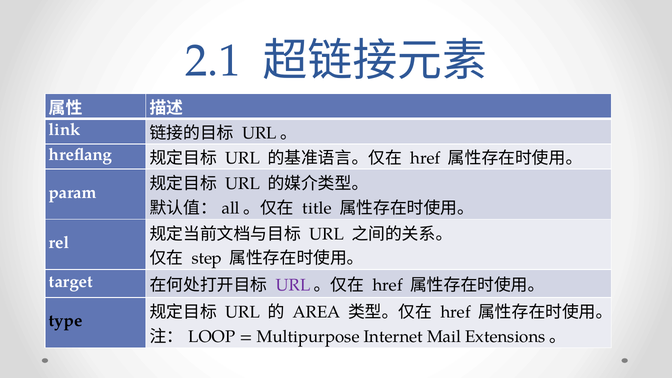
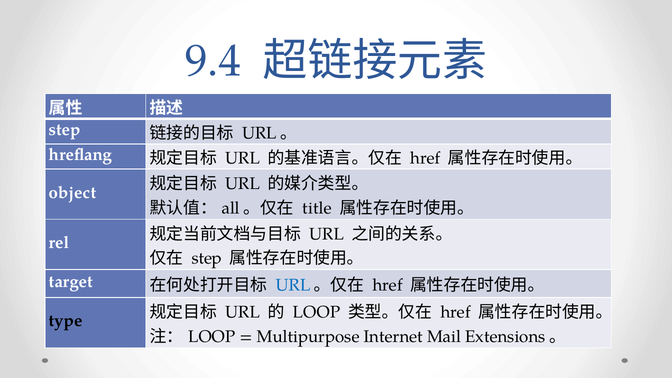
2.1: 2.1 -> 9.4 (213, 61)
link: link -> step (65, 130)
param: param -> object (73, 192)
URL colour: purple -> blue (293, 285)
AREA: AREA -> LOOP (317, 312)
